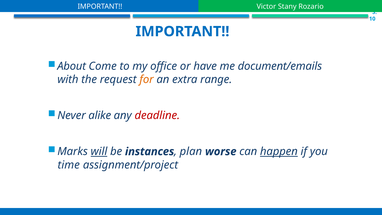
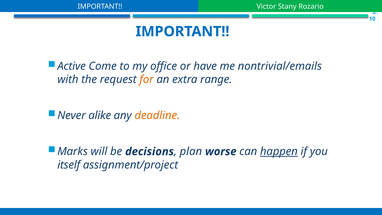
About: About -> Active (72, 66)
document/emails: document/emails -> nontrivial/emails (280, 66)
deadline colour: red -> orange (157, 115)
will underline: present -> none (99, 151)
instances: instances -> decisions (150, 151)
time: time -> itself (69, 165)
